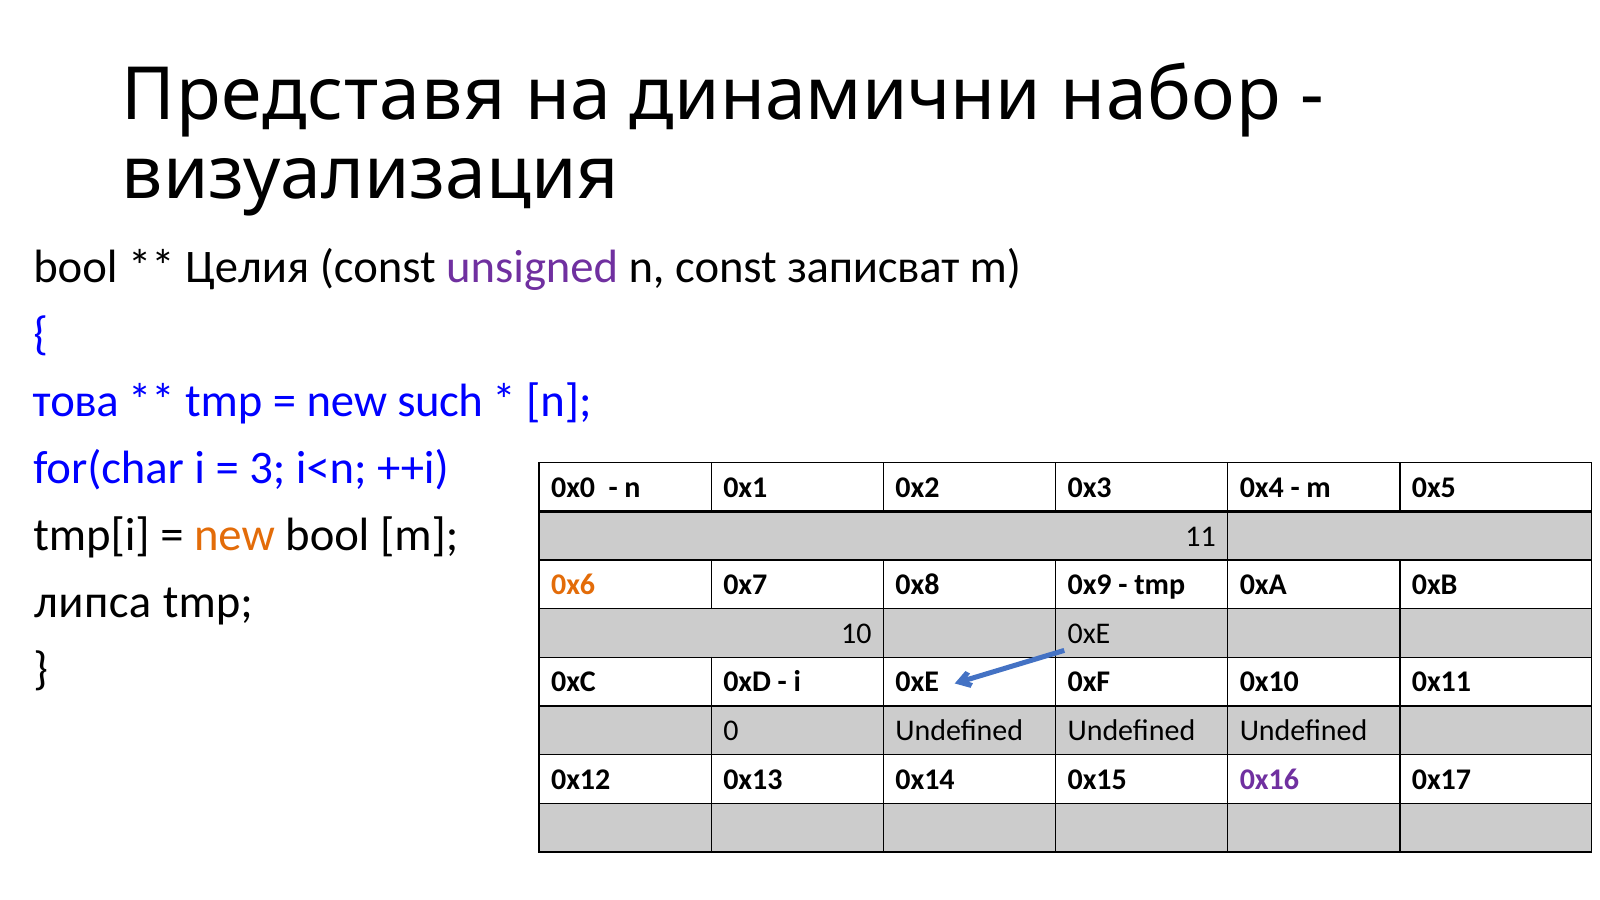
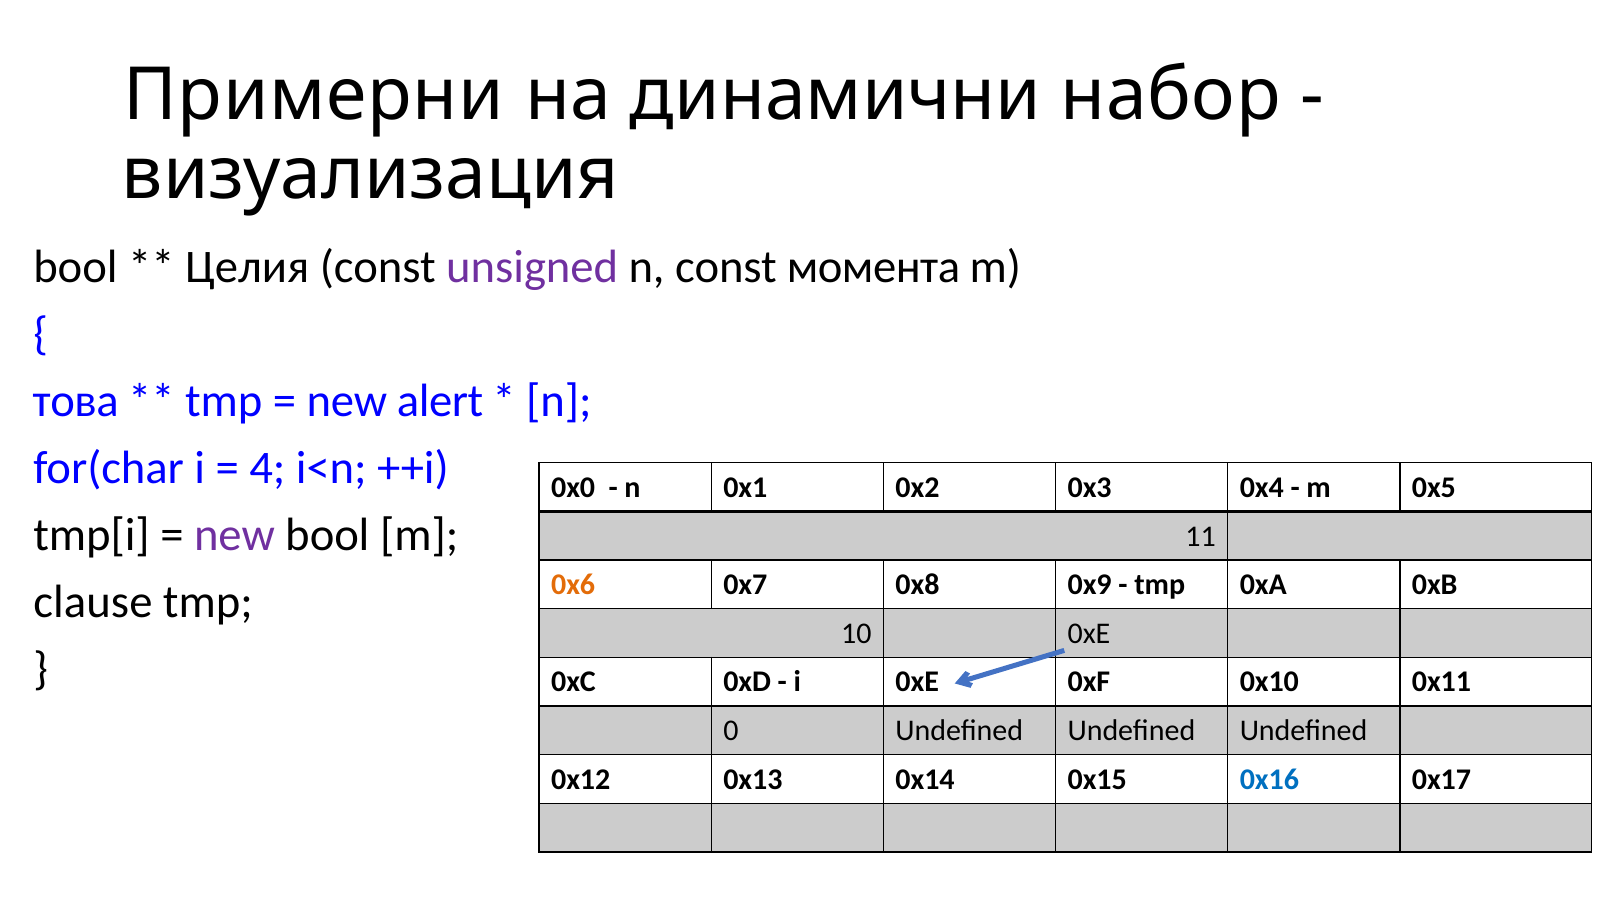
Представя: Представя -> Примерни (314, 95)
записват: записват -> момента (873, 268)
such: such -> alert (440, 402)
3: 3 -> 4 (267, 469)
new colour: orange -> purple (234, 536)
липса: липса -> clause (93, 602)
0x16 colour: purple -> blue (1269, 779)
